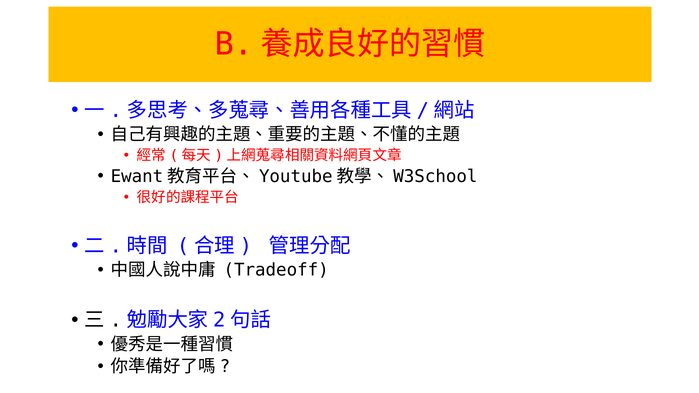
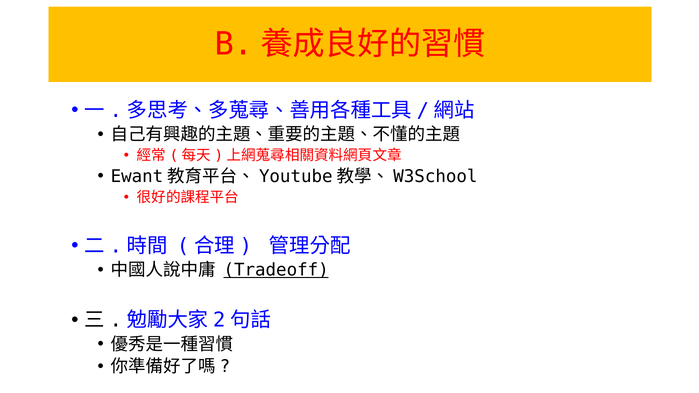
Tradeoff underline: none -> present (276, 270)
